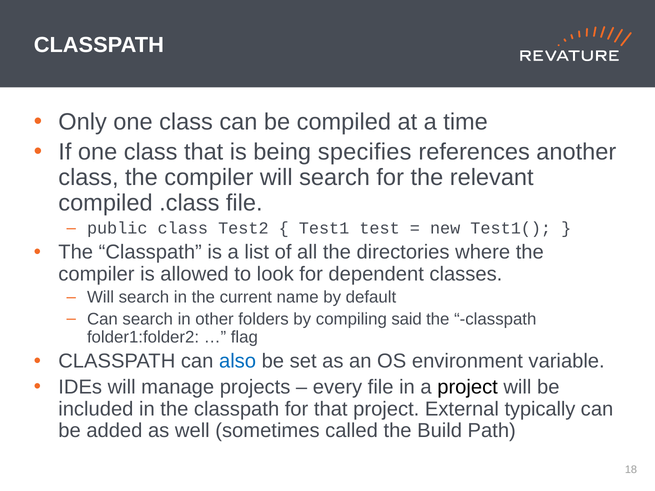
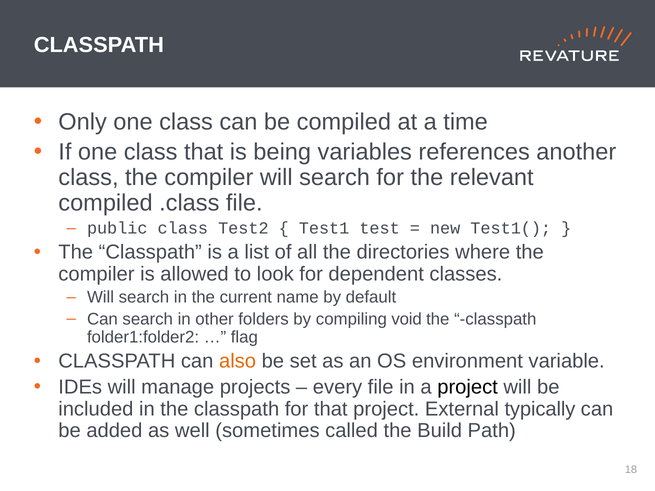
specifies: specifies -> variables (365, 152)
said: said -> void (407, 319)
also colour: blue -> orange (238, 361)
